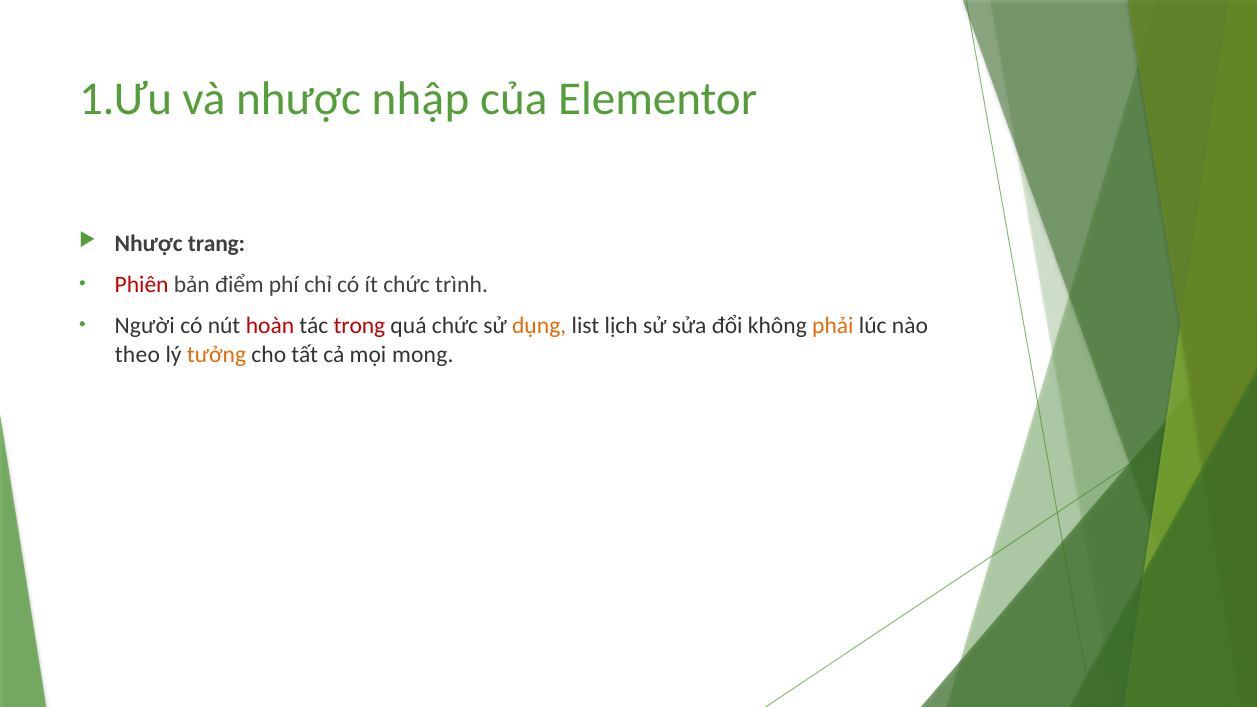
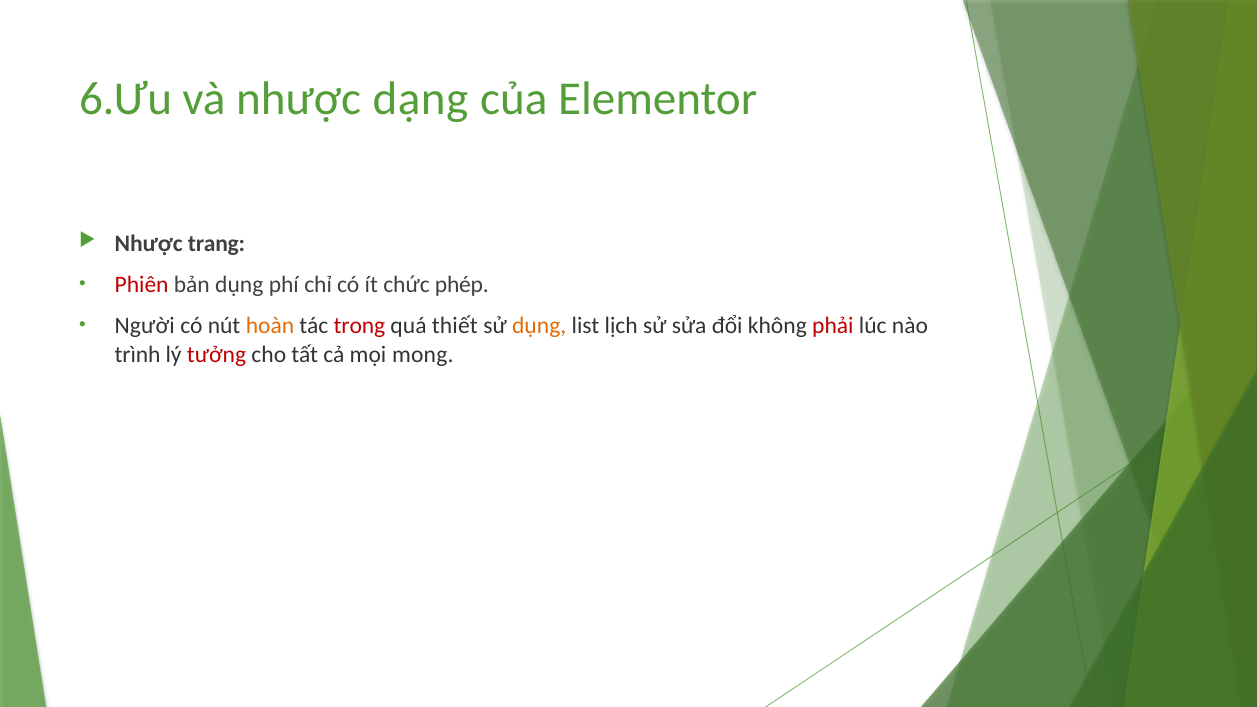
1.Ưu: 1.Ưu -> 6.Ưu (126, 99)
nhập: nhập -> dạng (420, 99)
bản điểm: điểm -> dụng (239, 285)
trình: trình -> phép (462, 285)
hoàn colour: red -> orange (270, 326)
quá chức: chức -> thiết (455, 326)
phải colour: orange -> red (833, 326)
theo: theo -> trình (138, 354)
tưởng colour: orange -> red (217, 354)
